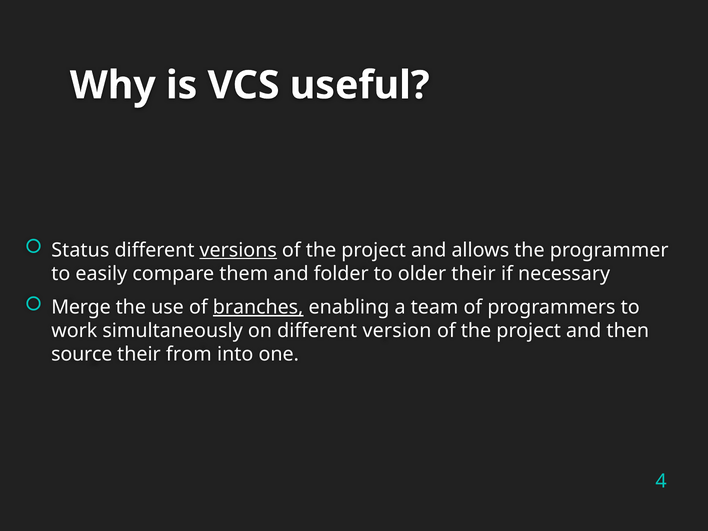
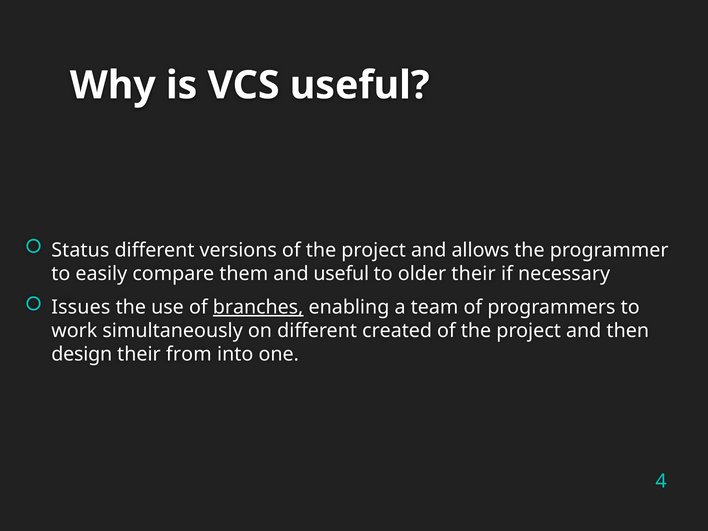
versions underline: present -> none (238, 250)
and folder: folder -> useful (341, 274)
Merge: Merge -> Issues (81, 307)
version: version -> created (397, 331)
source: source -> design (82, 354)
